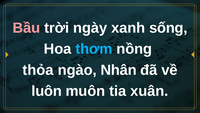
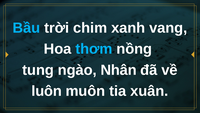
Bầu colour: pink -> light blue (26, 28)
ngày: ngày -> chim (90, 28)
sống: sống -> vang (168, 28)
thỏa: thỏa -> tung (38, 70)
